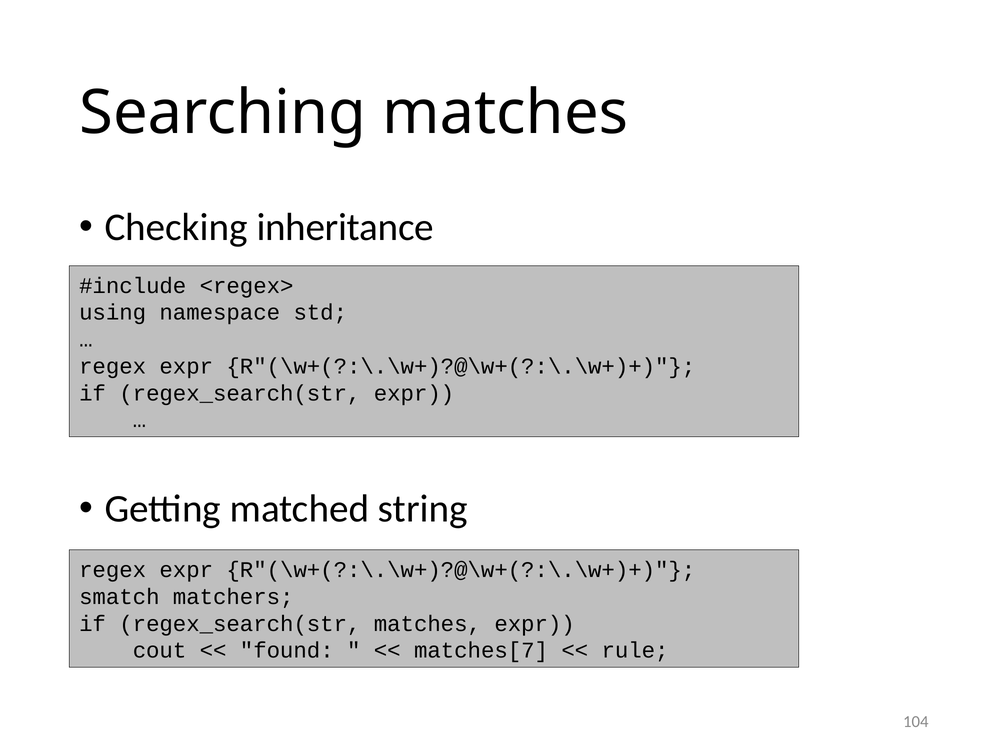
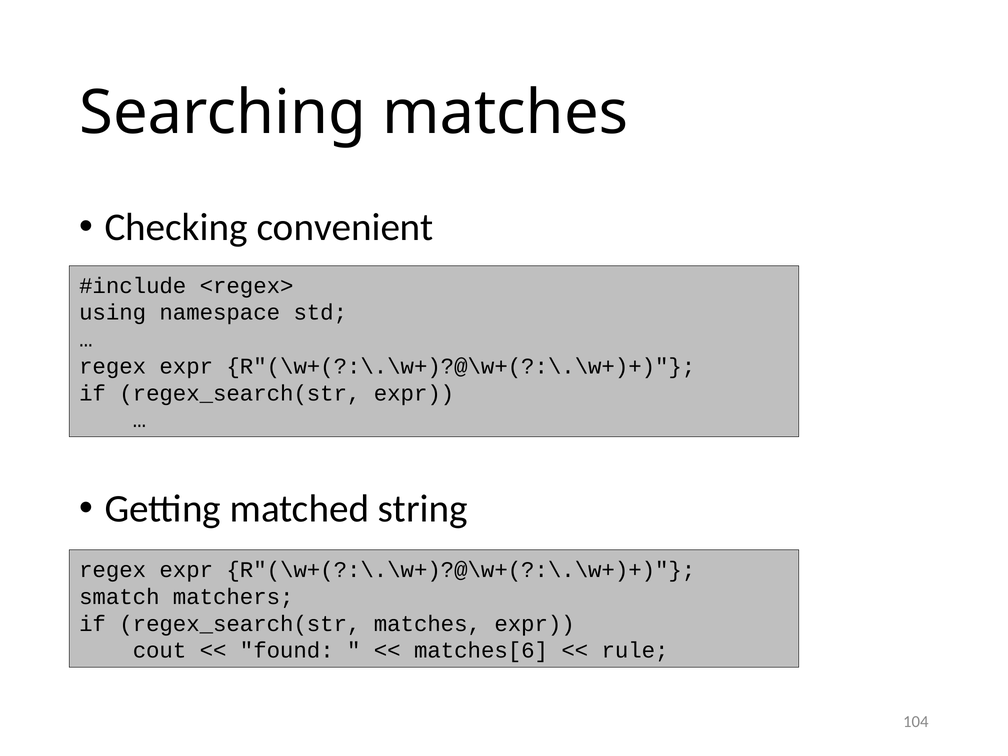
inheritance: inheritance -> convenient (345, 227)
matches[7: matches[7 -> matches[6 (481, 651)
